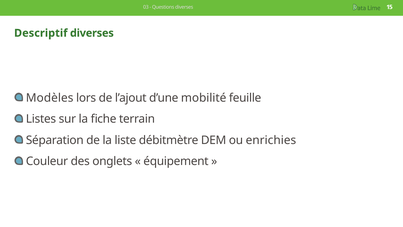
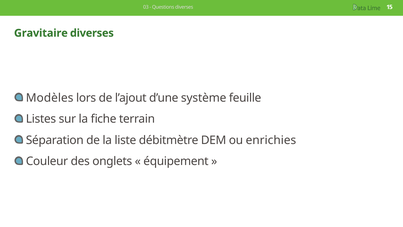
Descriptif: Descriptif -> Gravitaire (41, 33)
mobilité: mobilité -> système (204, 98)
